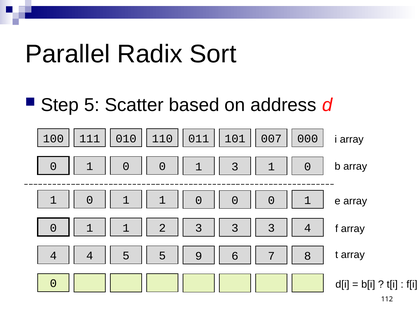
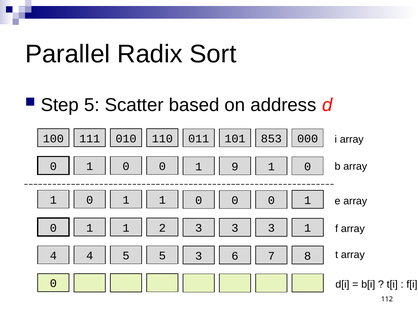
007: 007 -> 853 (271, 139)
1 3: 3 -> 9 (235, 167)
3 4: 4 -> 1 (308, 228)
5 9: 9 -> 3 (199, 256)
